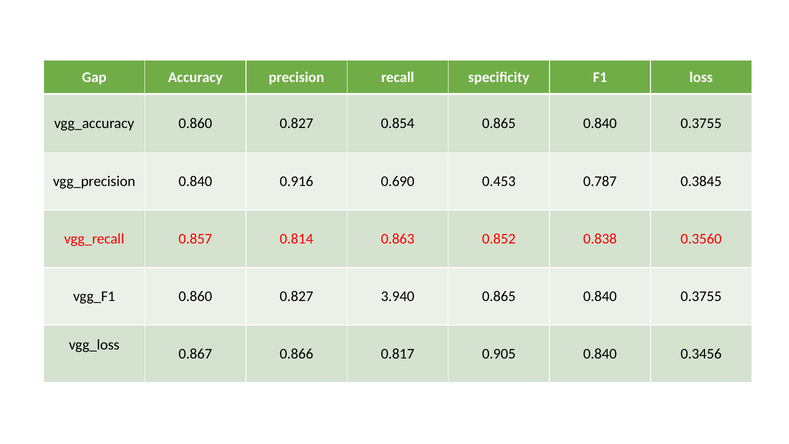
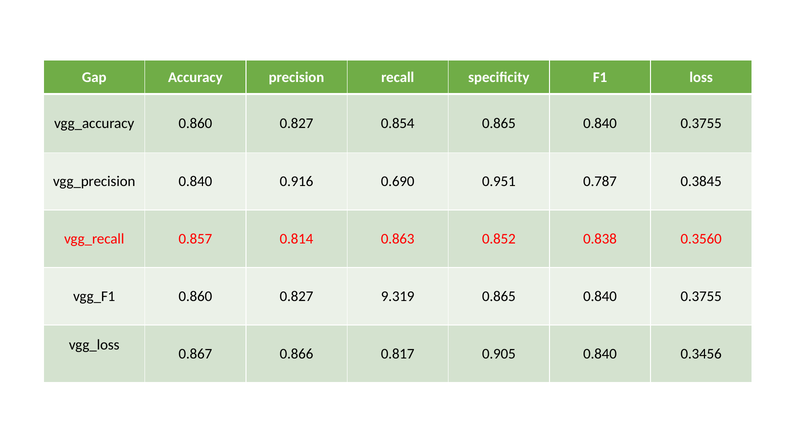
0.453: 0.453 -> 0.951 (499, 181)
3.940: 3.940 -> 9.319 (398, 296)
